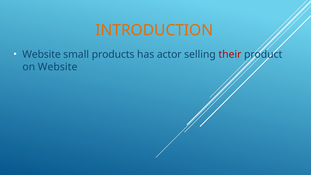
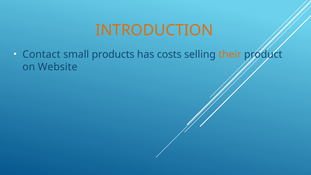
Website: Website -> Contact (41, 54)
actor: actor -> costs (169, 54)
their colour: red -> orange (230, 54)
